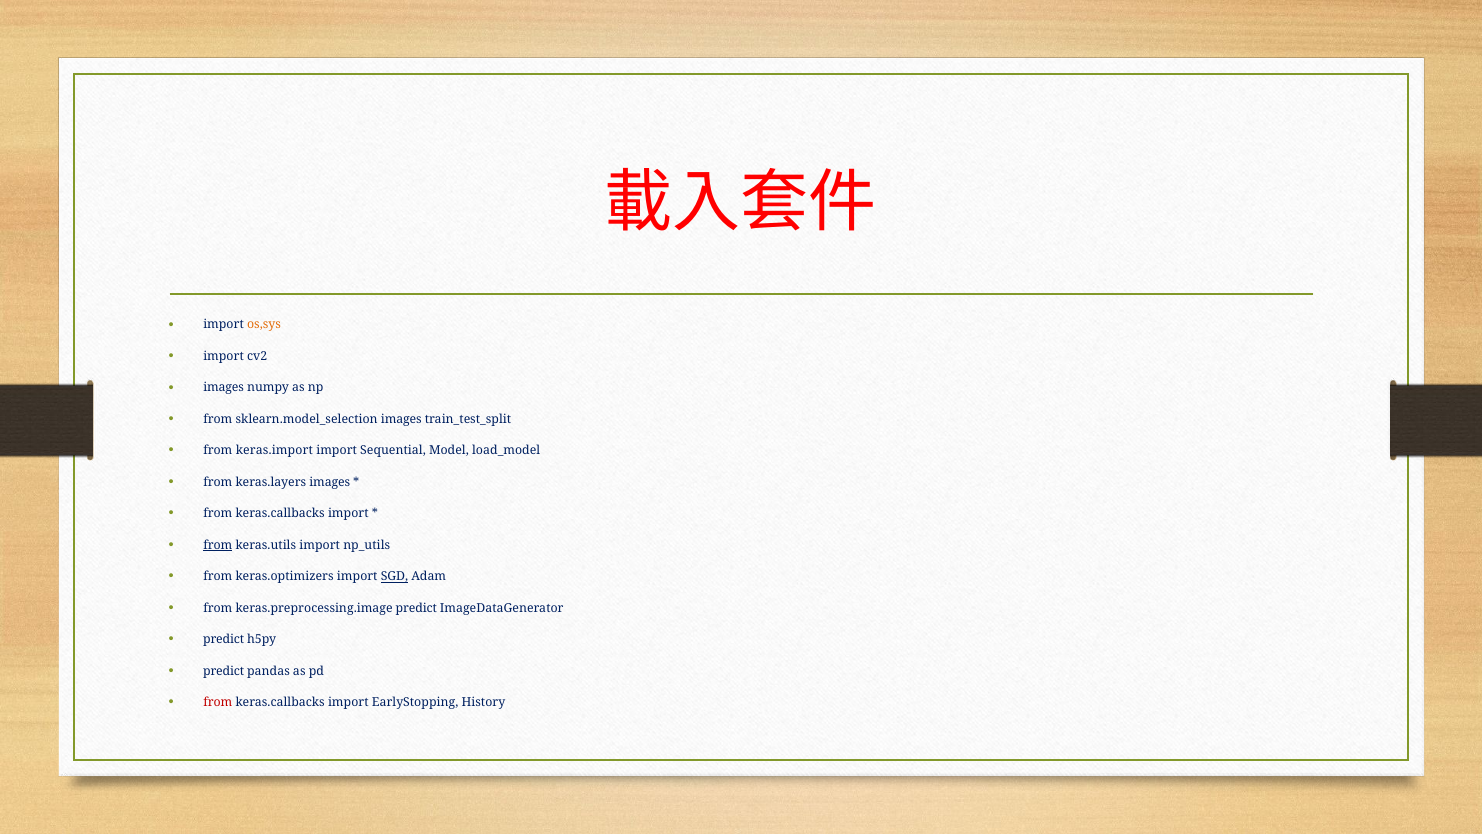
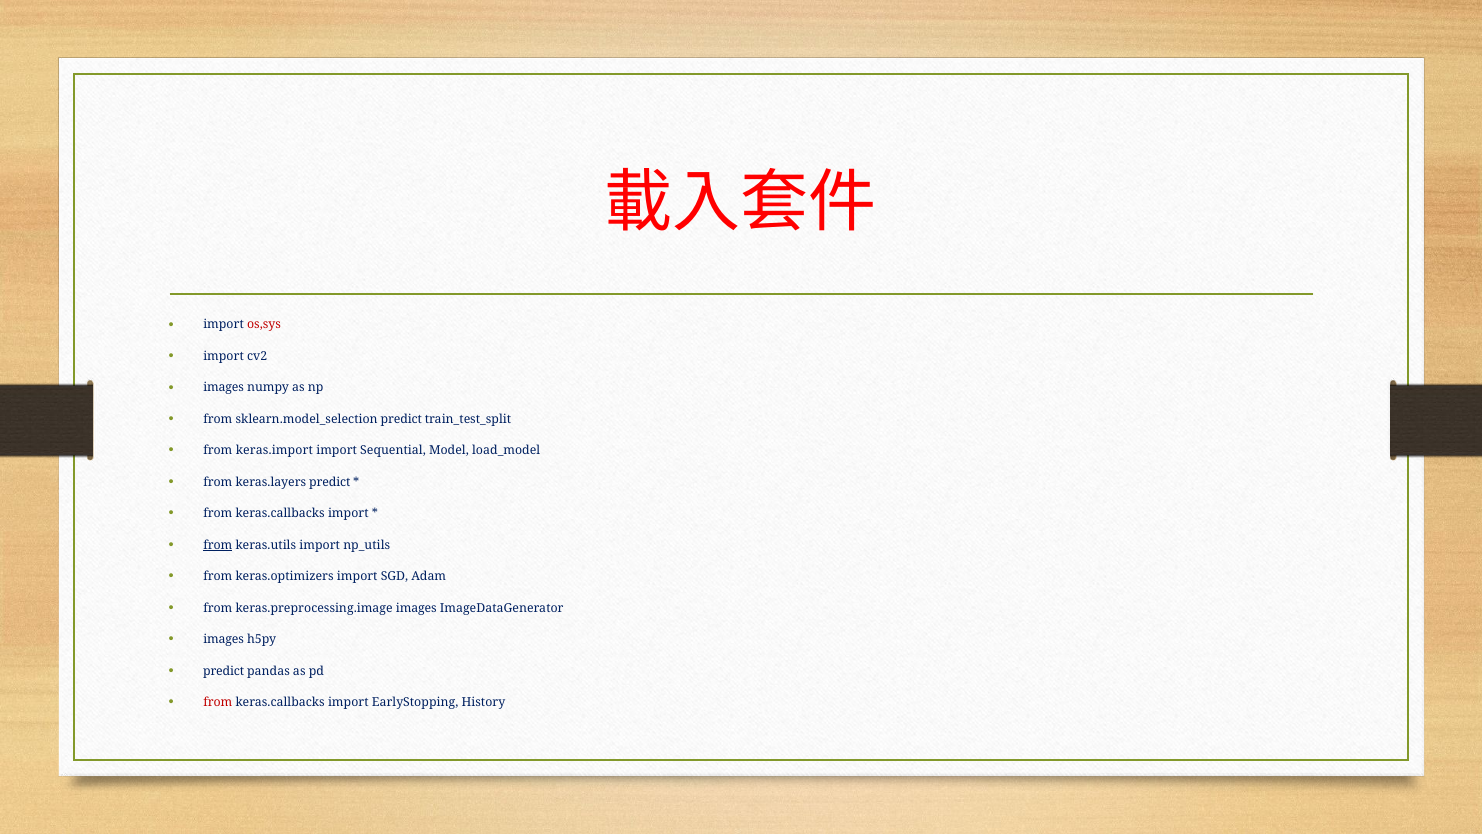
os,sys colour: orange -> red (264, 325)
sklearn.model_selection images: images -> predict (401, 419)
keras.layers images: images -> predict (330, 482)
SGD underline: present -> none (394, 576)
keras.preprocessing.image predict: predict -> images (416, 608)
predict: predict -> images (224, 639)
